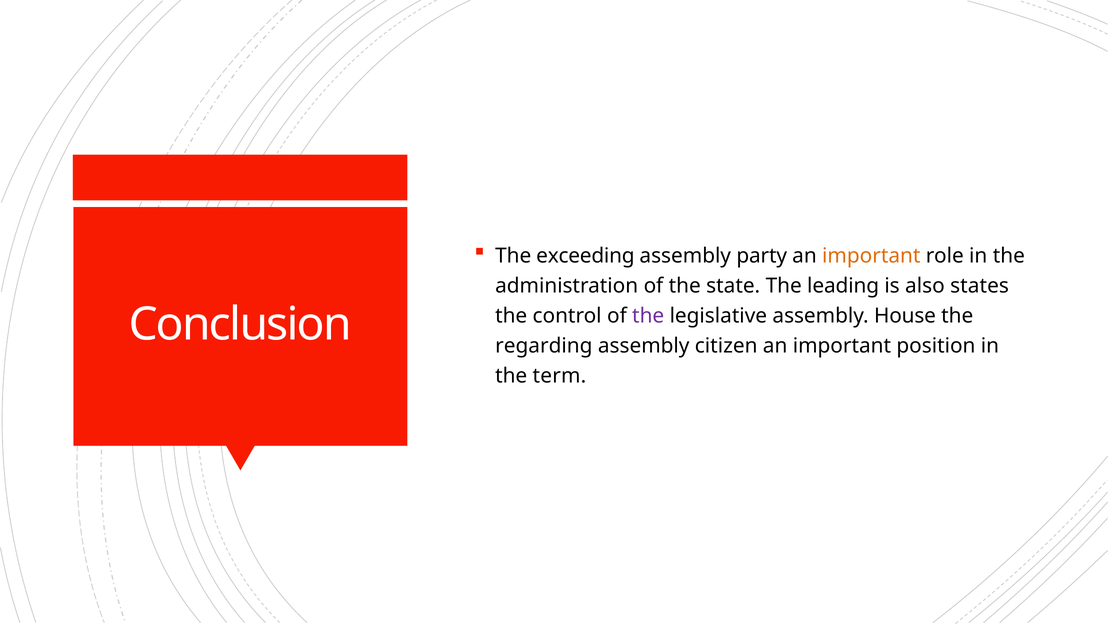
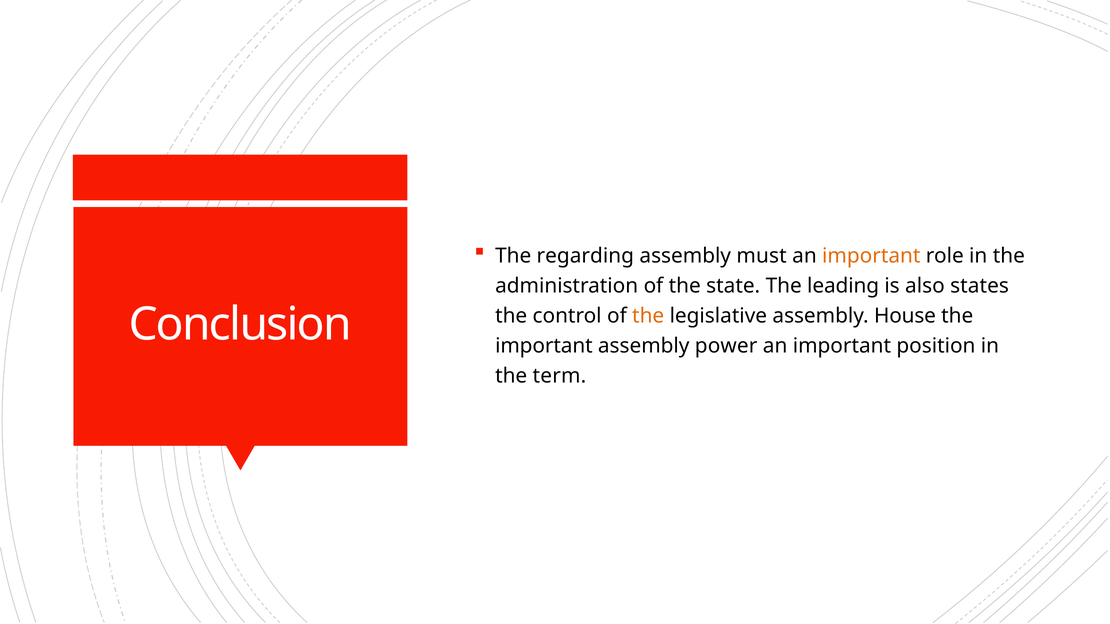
exceeding: exceeding -> regarding (585, 256)
party: party -> must (762, 256)
the colour: purple -> orange (648, 316)
regarding: regarding -> important (544, 346)
citizen: citizen -> power (726, 346)
